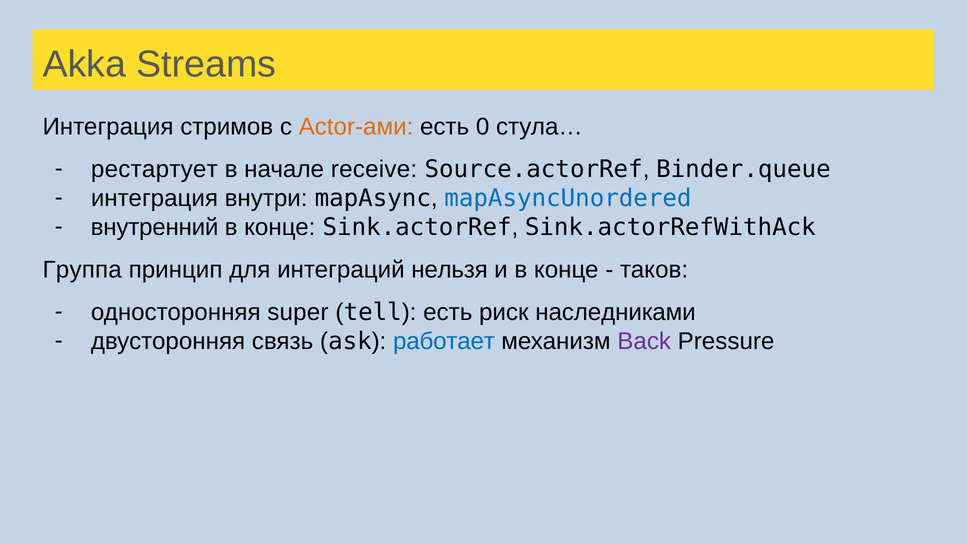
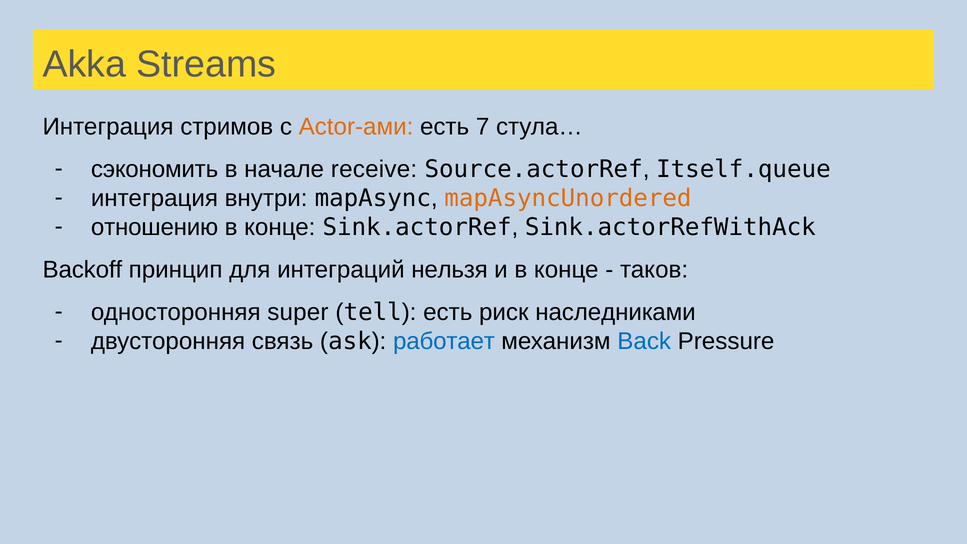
0: 0 -> 7 (483, 127)
рестартует: рестартует -> сэкономить (155, 169)
Binder.queue: Binder.queue -> Itself.queue (743, 169)
mapAsyncUnordered colour: blue -> orange (568, 198)
внутренний: внутренний -> отношению (155, 227)
Группа: Группа -> Backoff (82, 270)
Back colour: purple -> blue (644, 341)
